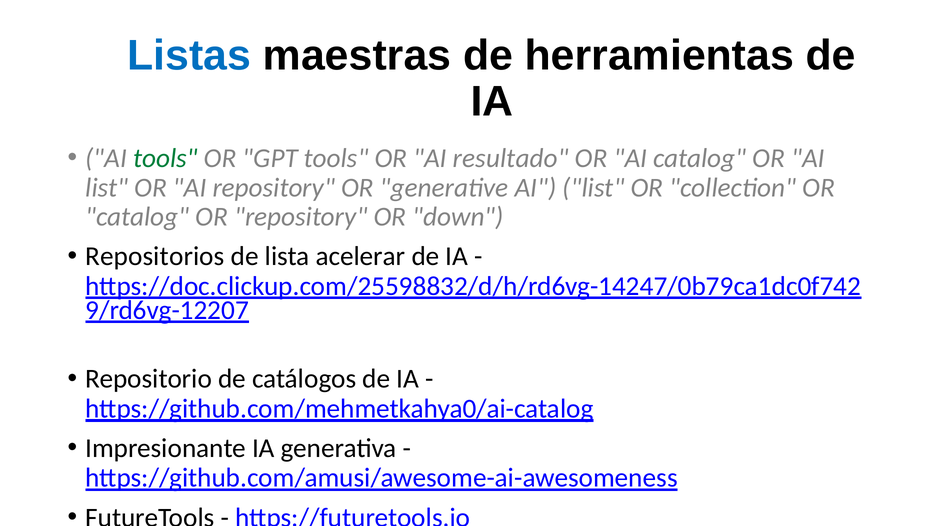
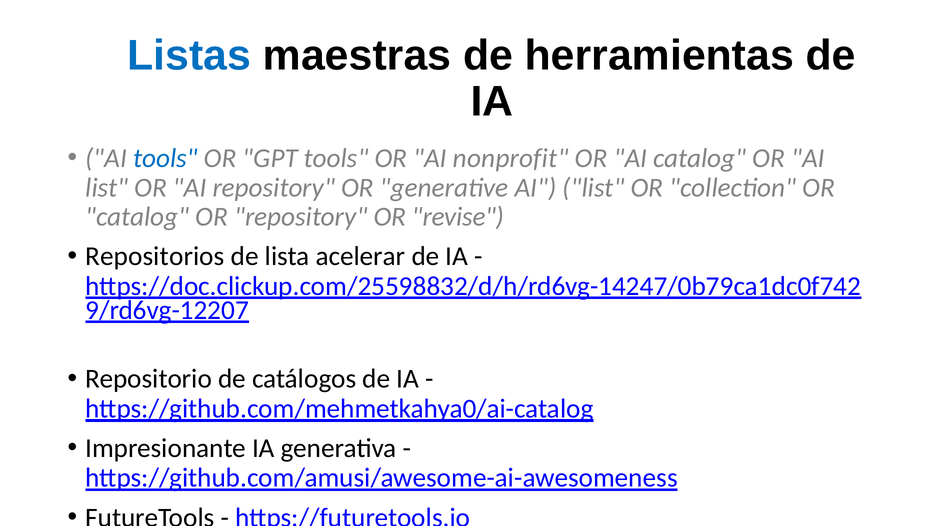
tools colour: green -> blue (165, 158)
resultado: resultado -> nonprofit (511, 158)
down: down -> revise (458, 217)
